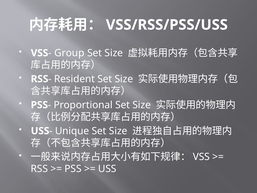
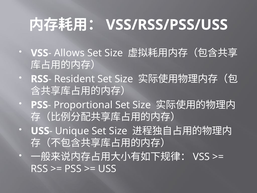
Group: Group -> Allows (69, 53)
